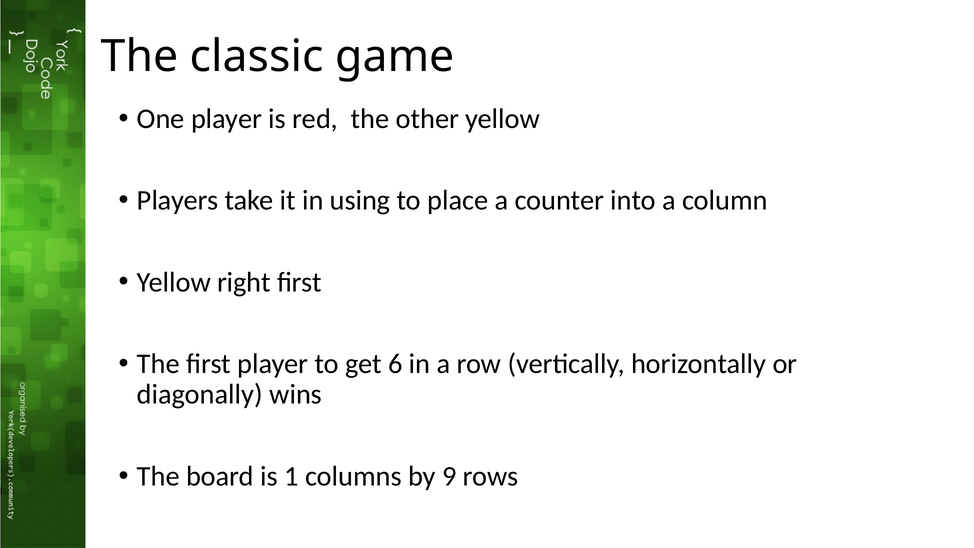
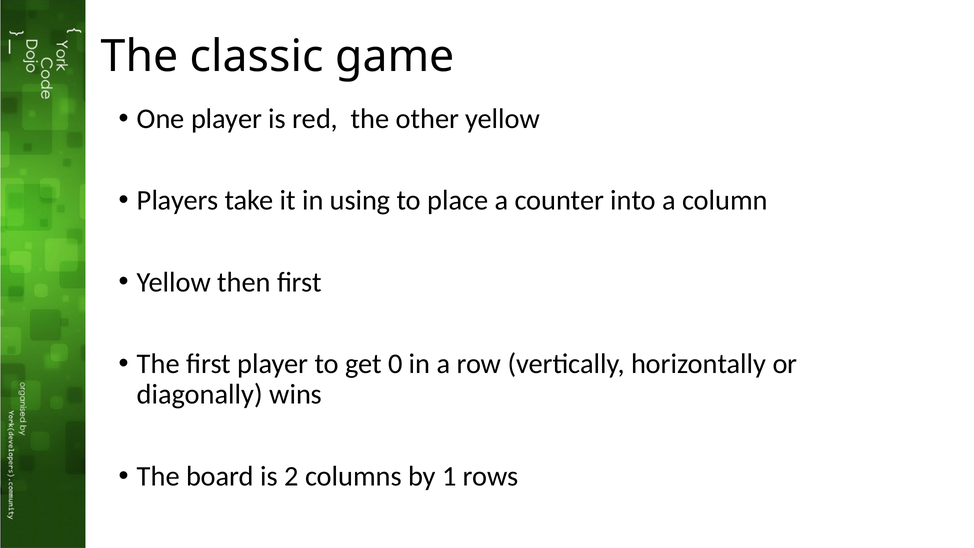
right: right -> then (244, 282)
6: 6 -> 0 (395, 364)
1: 1 -> 2 (291, 476)
9: 9 -> 1 (449, 476)
